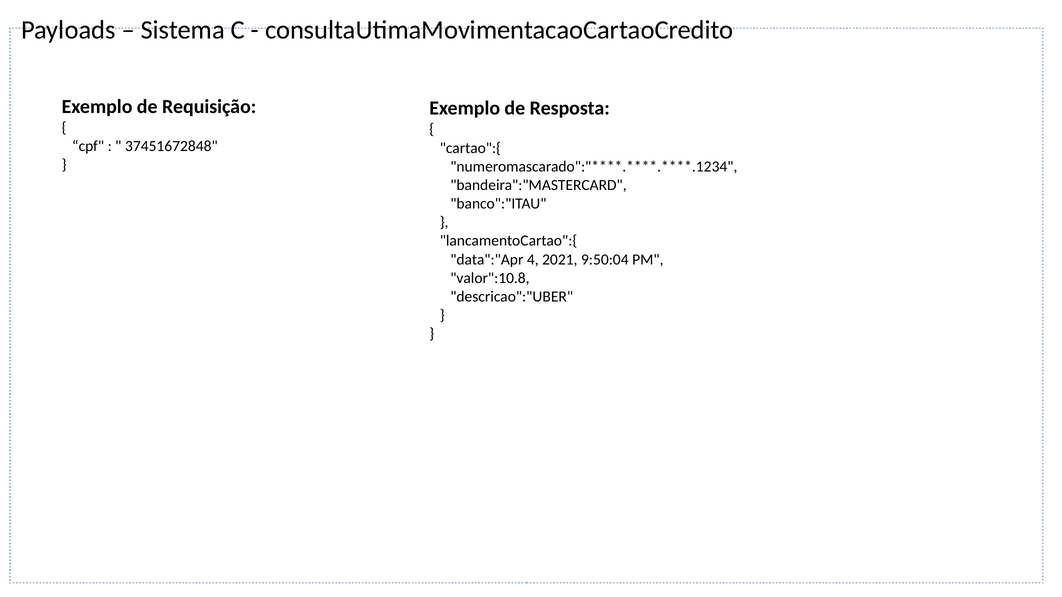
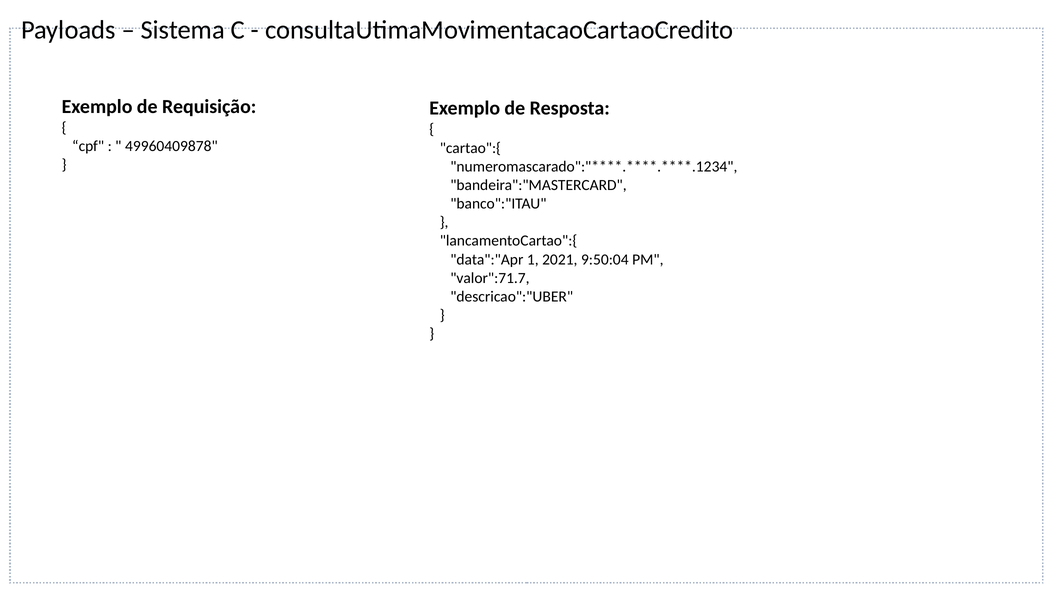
37451672848: 37451672848 -> 49960409878 (171, 146)
4: 4 -> 1 (533, 260)
valor":10.8: valor":10.8 -> valor":71.7 (490, 278)
